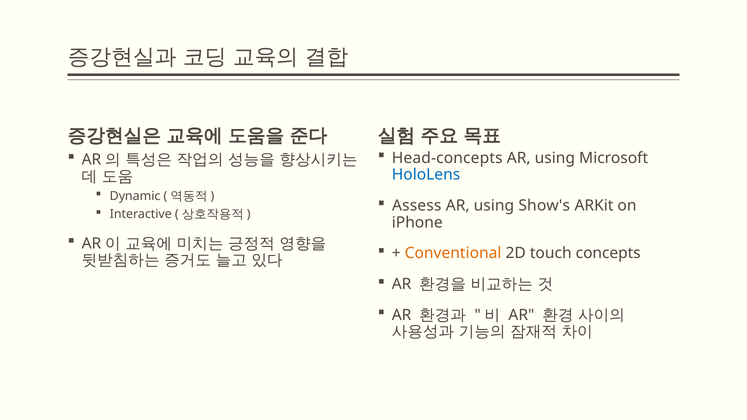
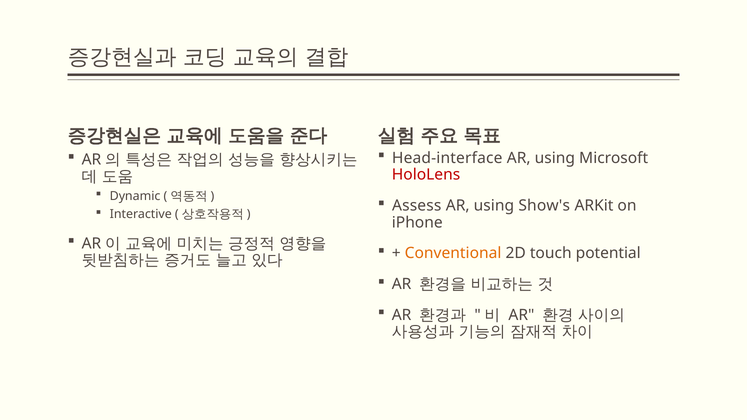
Head-concepts: Head-concepts -> Head-interface (447, 158)
HoloLens colour: blue -> red (426, 175)
concepts: concepts -> potential (608, 253)
